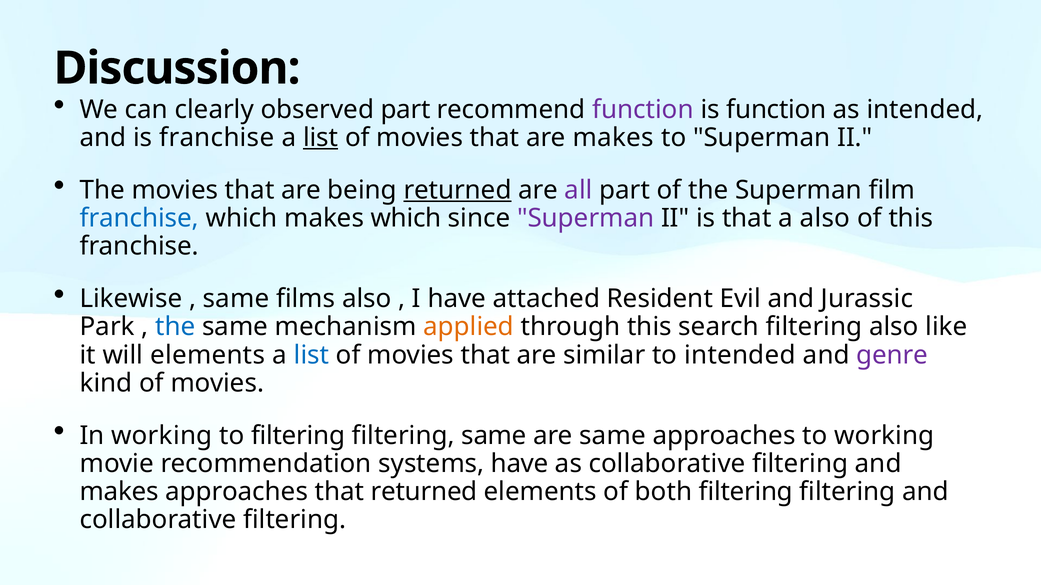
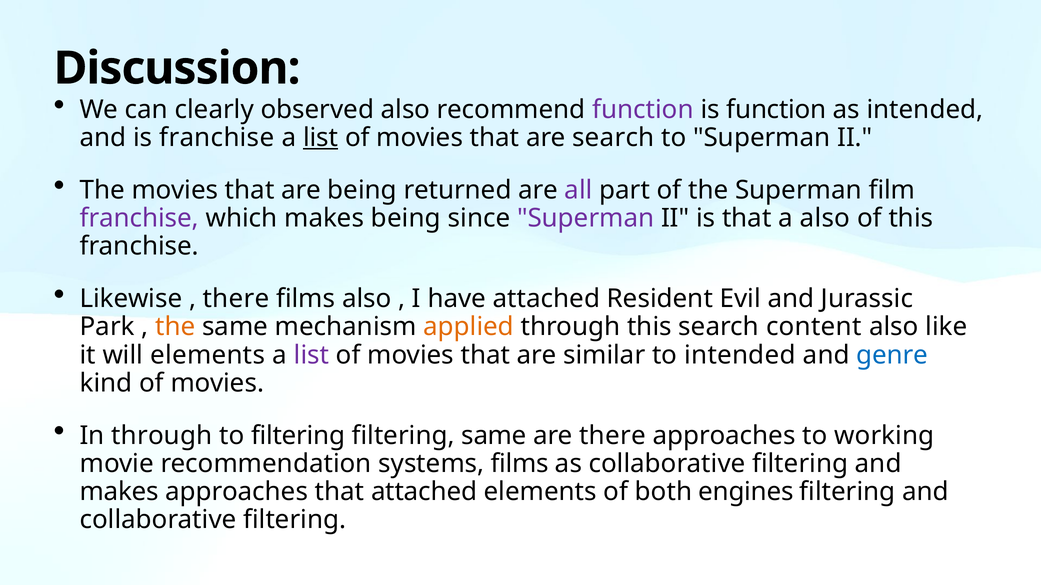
observed part: part -> also (405, 110)
are makes: makes -> search (613, 138)
returned underline: present -> none (458, 190)
franchise colour: blue -> purple (139, 218)
makes which: which -> being (406, 218)
same: same -> there (236, 299)
the colour: blue -> orange (175, 327)
search filtering: filtering -> content (814, 327)
list colour: blue -> purple (311, 355)
genre colour: purple -> blue (892, 355)
In working: working -> through (162, 436)
are same: same -> there (613, 436)
systems have: have -> films (520, 464)
that returned: returned -> attached (424, 492)
both filtering: filtering -> engines (746, 492)
